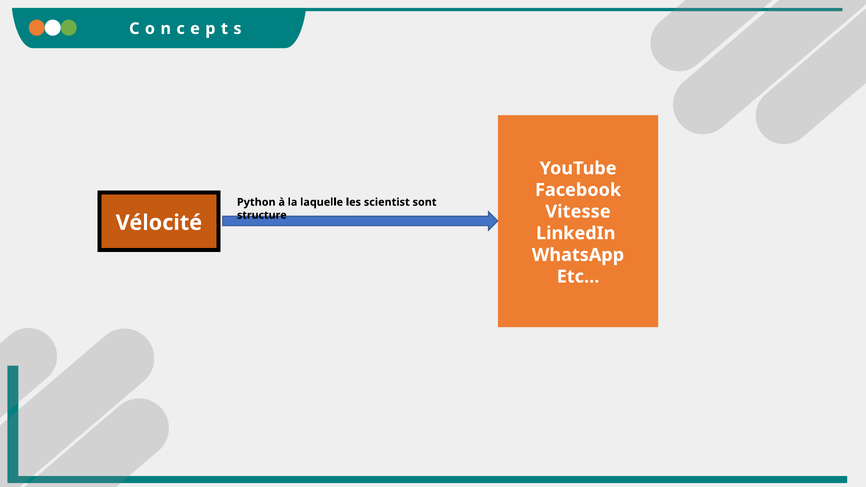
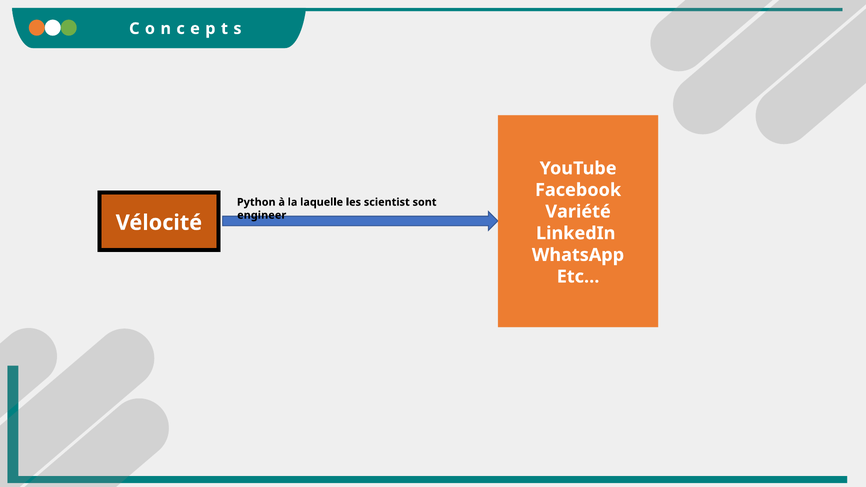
Vitesse: Vitesse -> Variété (578, 212)
structure: structure -> engineer (262, 215)
